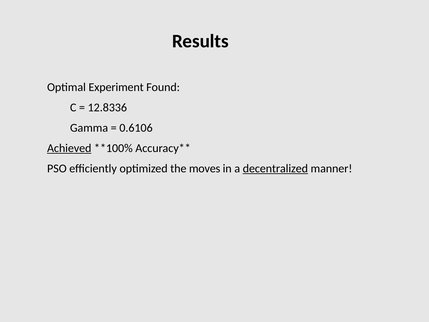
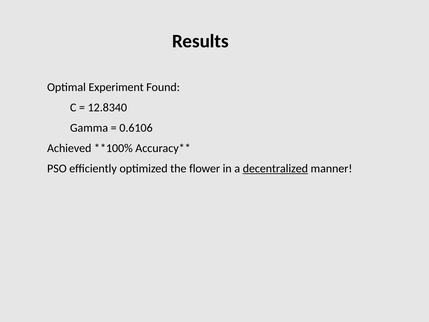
12.8336: 12.8336 -> 12.8340 (107, 108)
Achieved underline: present -> none (69, 148)
moves: moves -> flower (205, 168)
